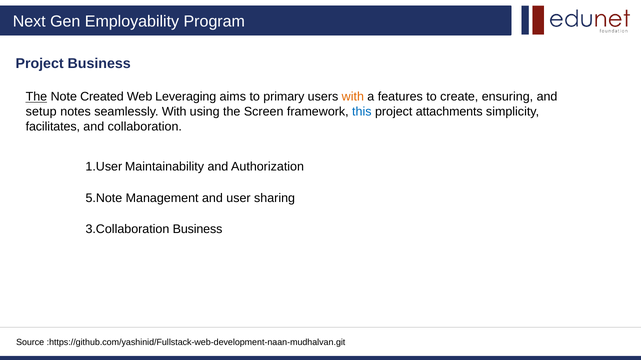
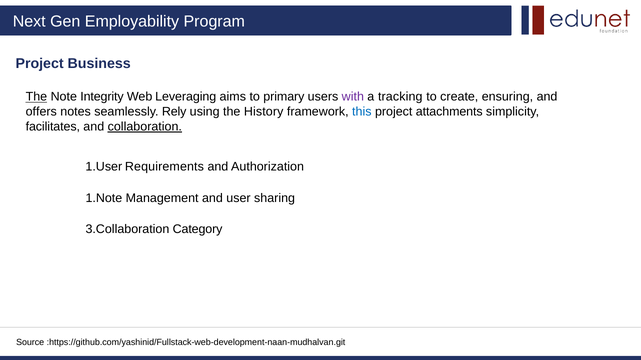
Created: Created -> Integrity (102, 97)
with colour: orange -> purple (353, 97)
features: features -> tracking (400, 97)
setup: setup -> offers (41, 112)
seamlessly With: With -> Rely (174, 112)
Screen: Screen -> History (264, 112)
collaboration underline: none -> present (145, 127)
Maintainability: Maintainability -> Requirements (164, 167)
5.Note: 5.Note -> 1.Note (104, 198)
3.Collaboration Business: Business -> Category (198, 230)
